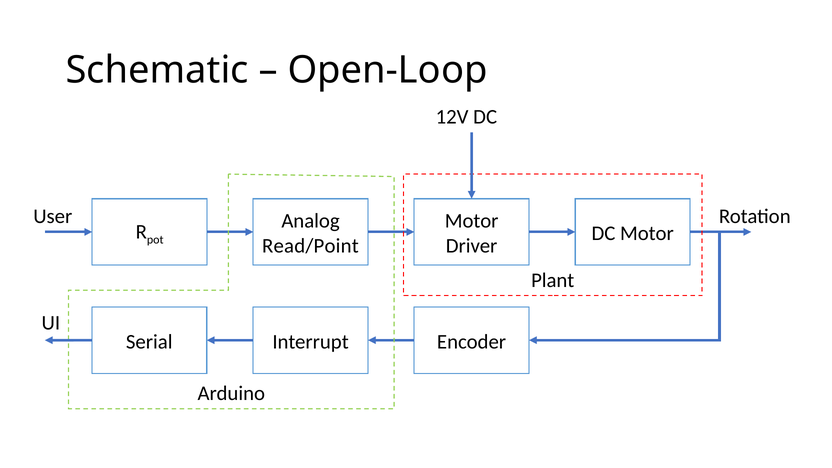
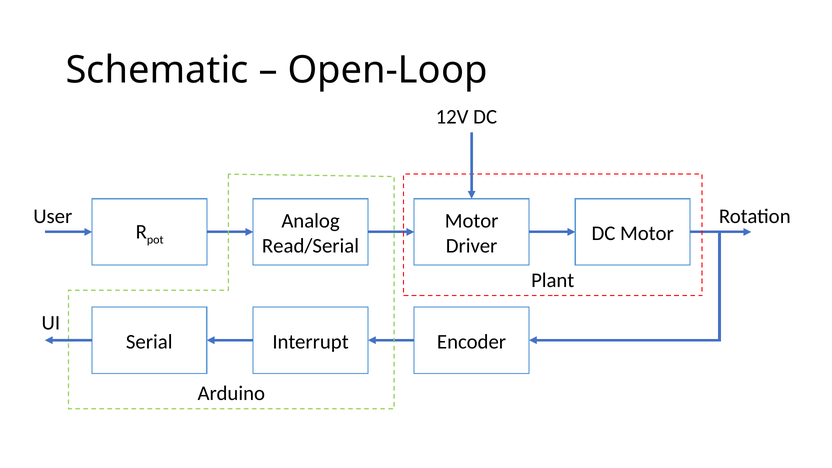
Read/Point: Read/Point -> Read/Serial (311, 246)
